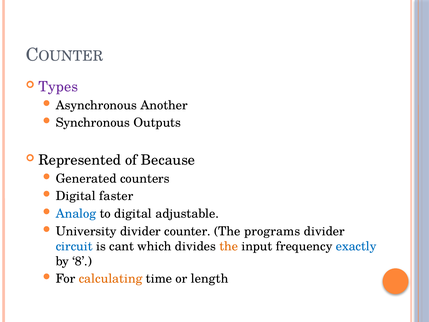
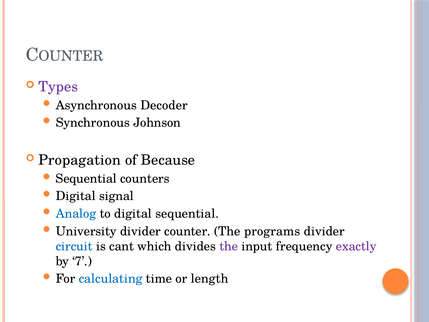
Another: Another -> Decoder (164, 105)
Outputs: Outputs -> Johnson (157, 123)
Represented: Represented -> Propagation (80, 160)
Generated: Generated -> Sequential (86, 179)
faster: faster -> signal (117, 196)
digital adjustable: adjustable -> sequential (187, 214)
the colour: orange -> purple (229, 246)
exactly colour: blue -> purple (356, 246)
8: 8 -> 7 (82, 261)
calculating colour: orange -> blue (111, 279)
